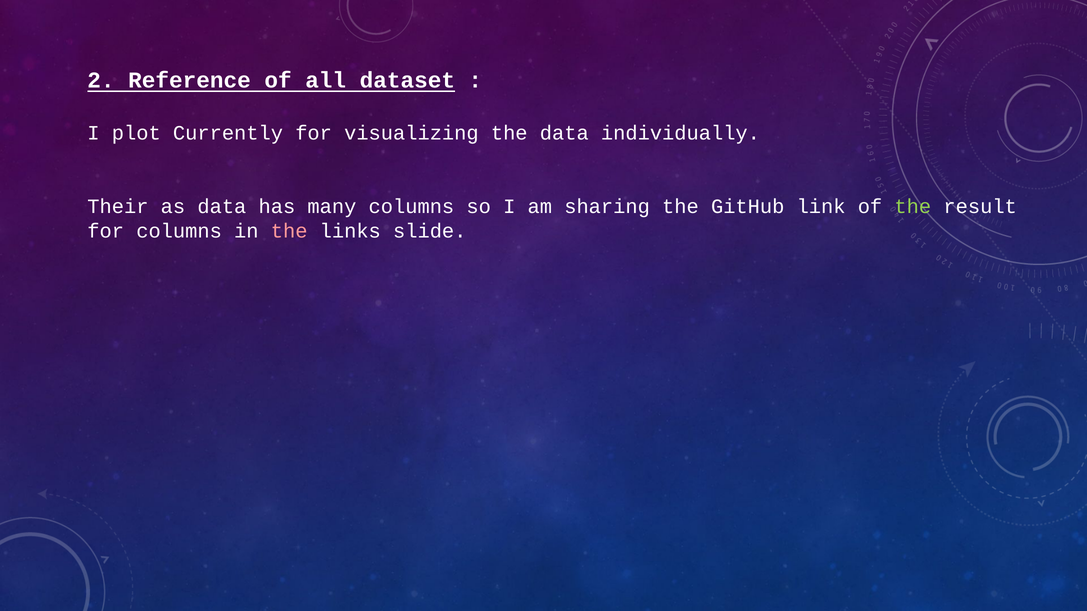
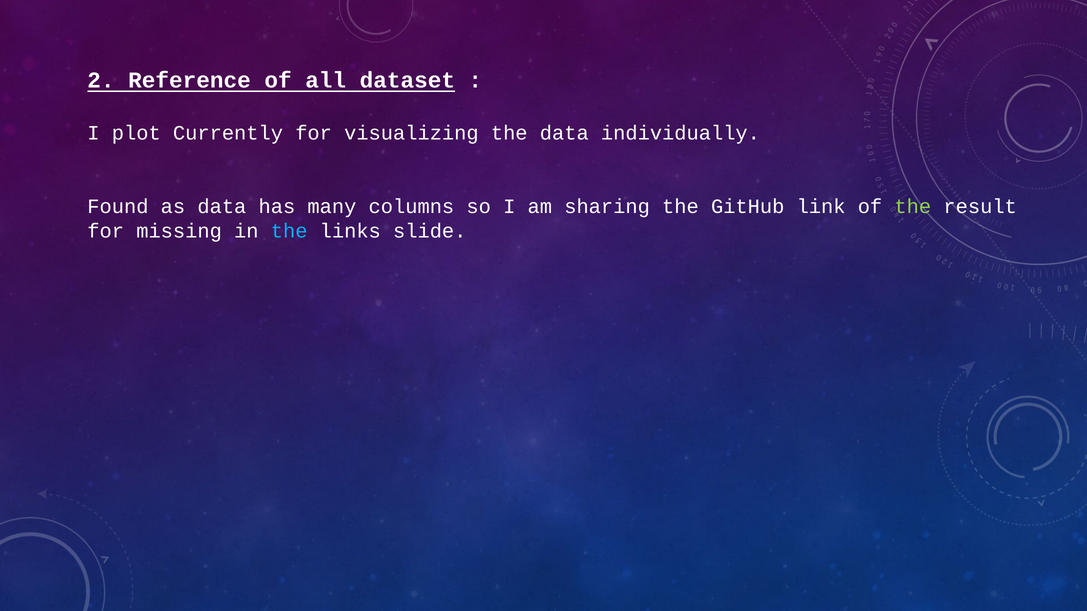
Their: Their -> Found (118, 207)
for columns: columns -> missing (179, 231)
the colour: pink -> light blue (289, 231)
